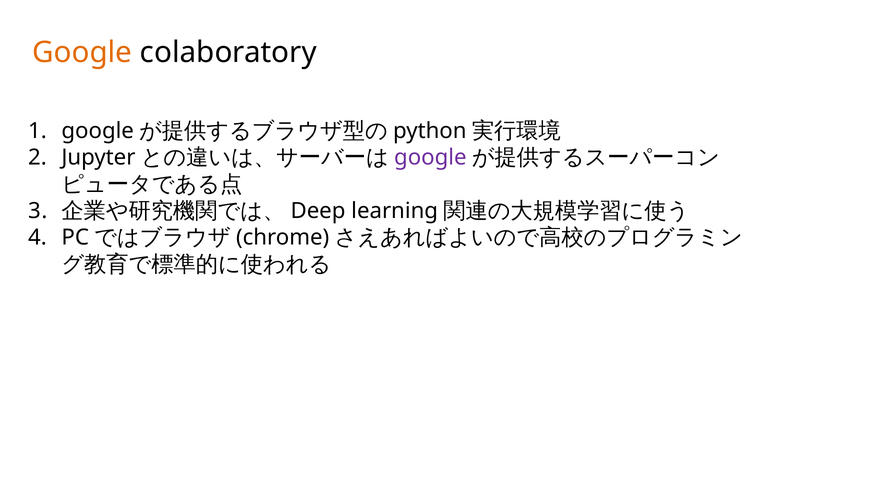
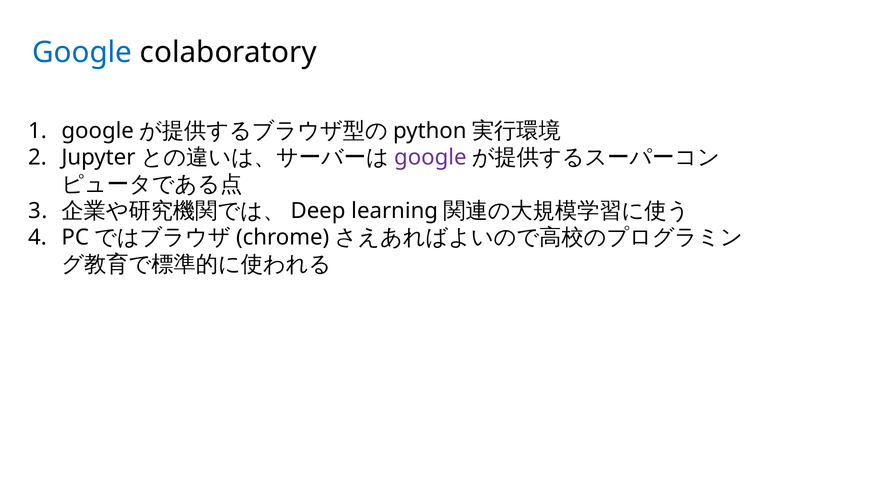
Google colour: orange -> blue (82, 52)
